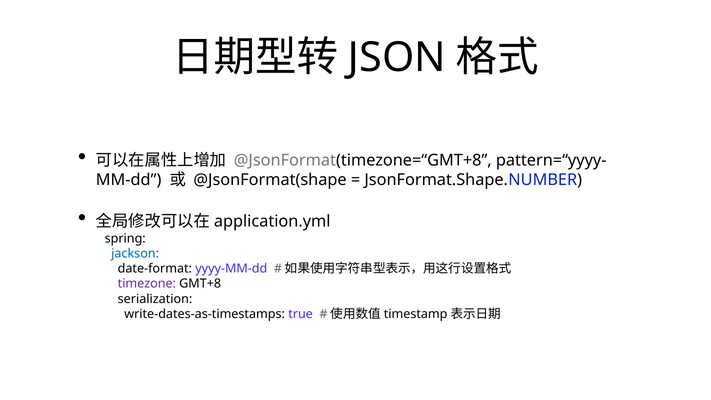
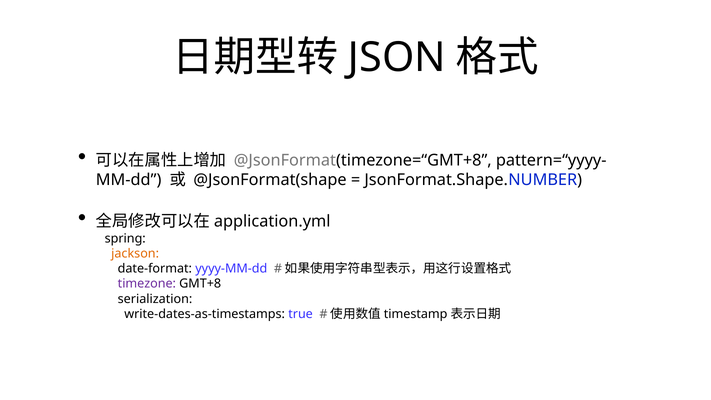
jackson colour: blue -> orange (135, 254)
